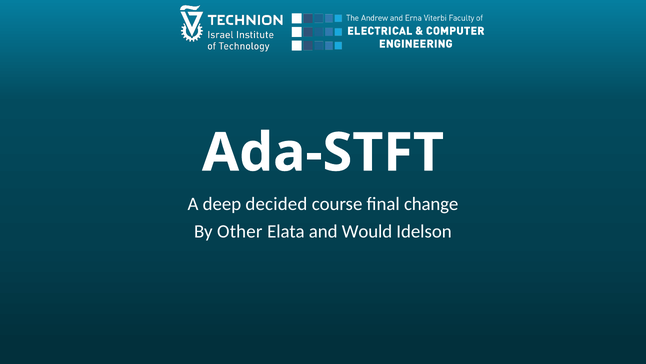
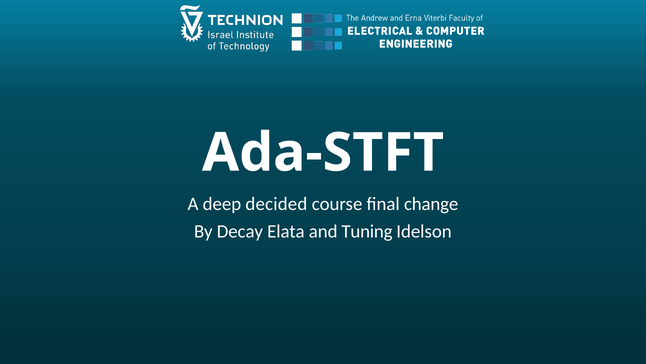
Other: Other -> Decay (240, 231)
Would: Would -> Tuning (367, 231)
